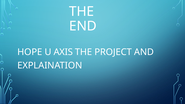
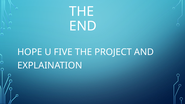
AXIS: AXIS -> FIVE (63, 52)
